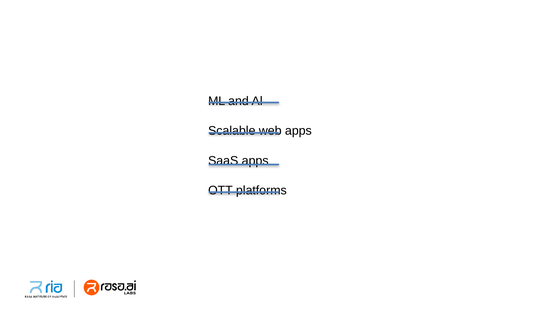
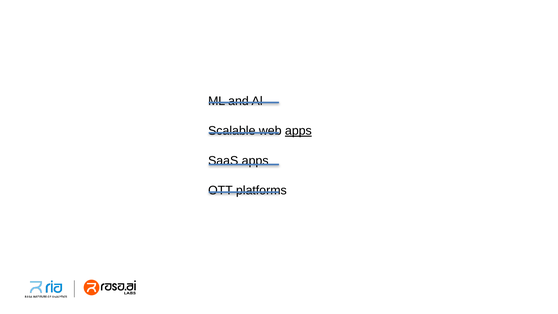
apps underline: none -> present (298, 131)
